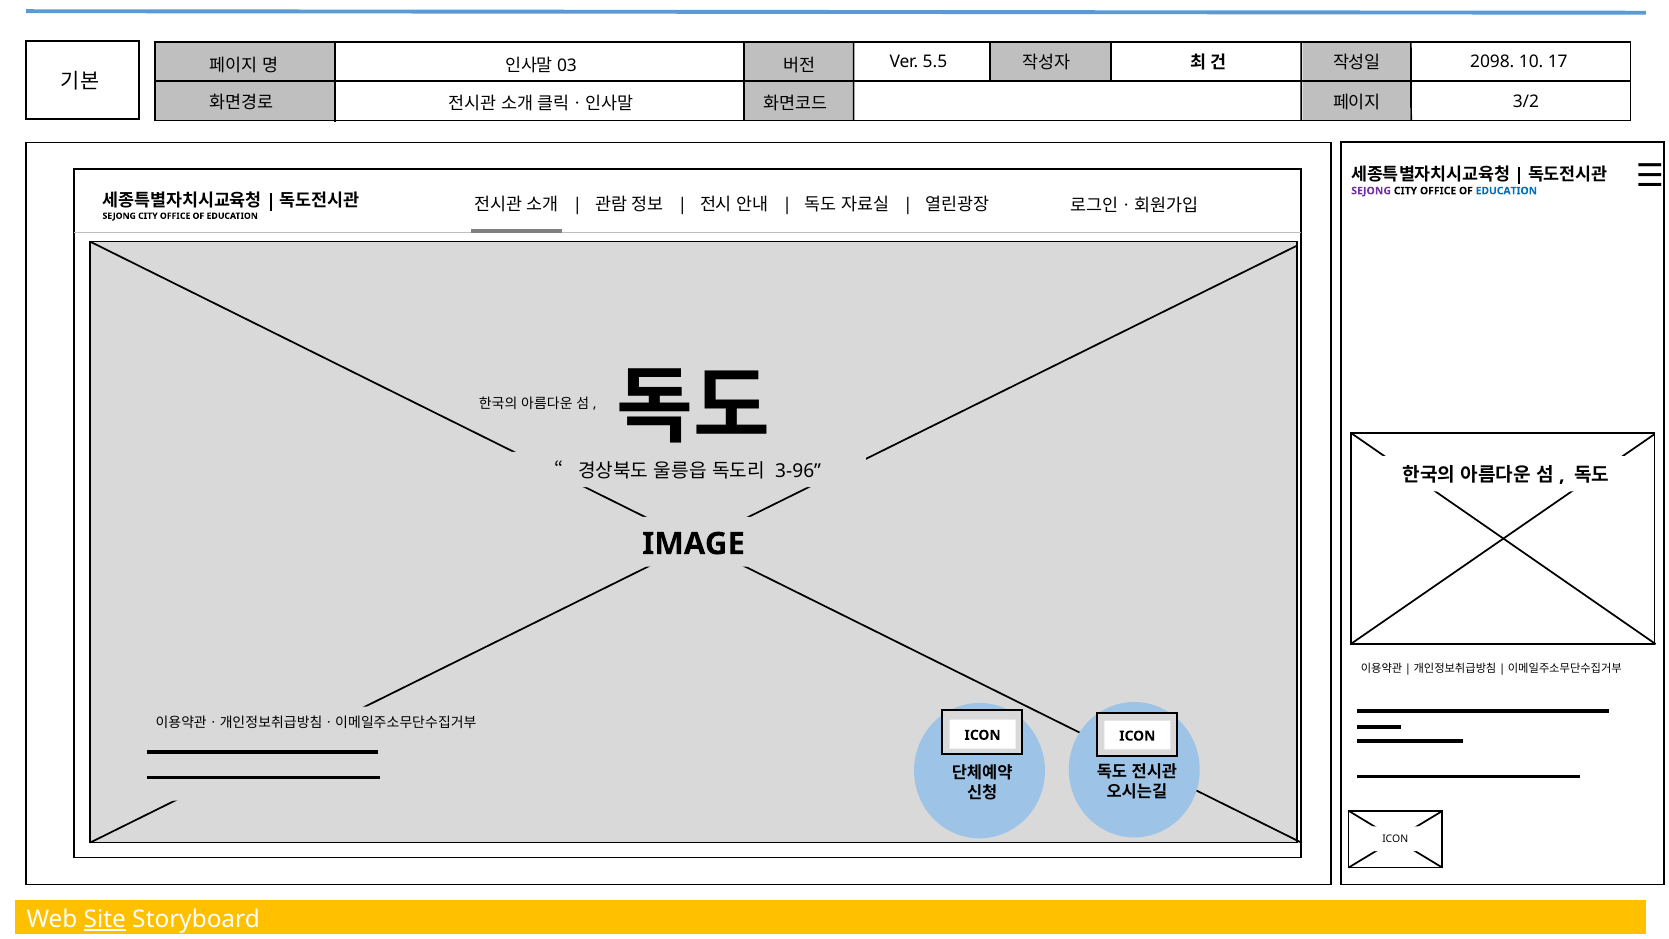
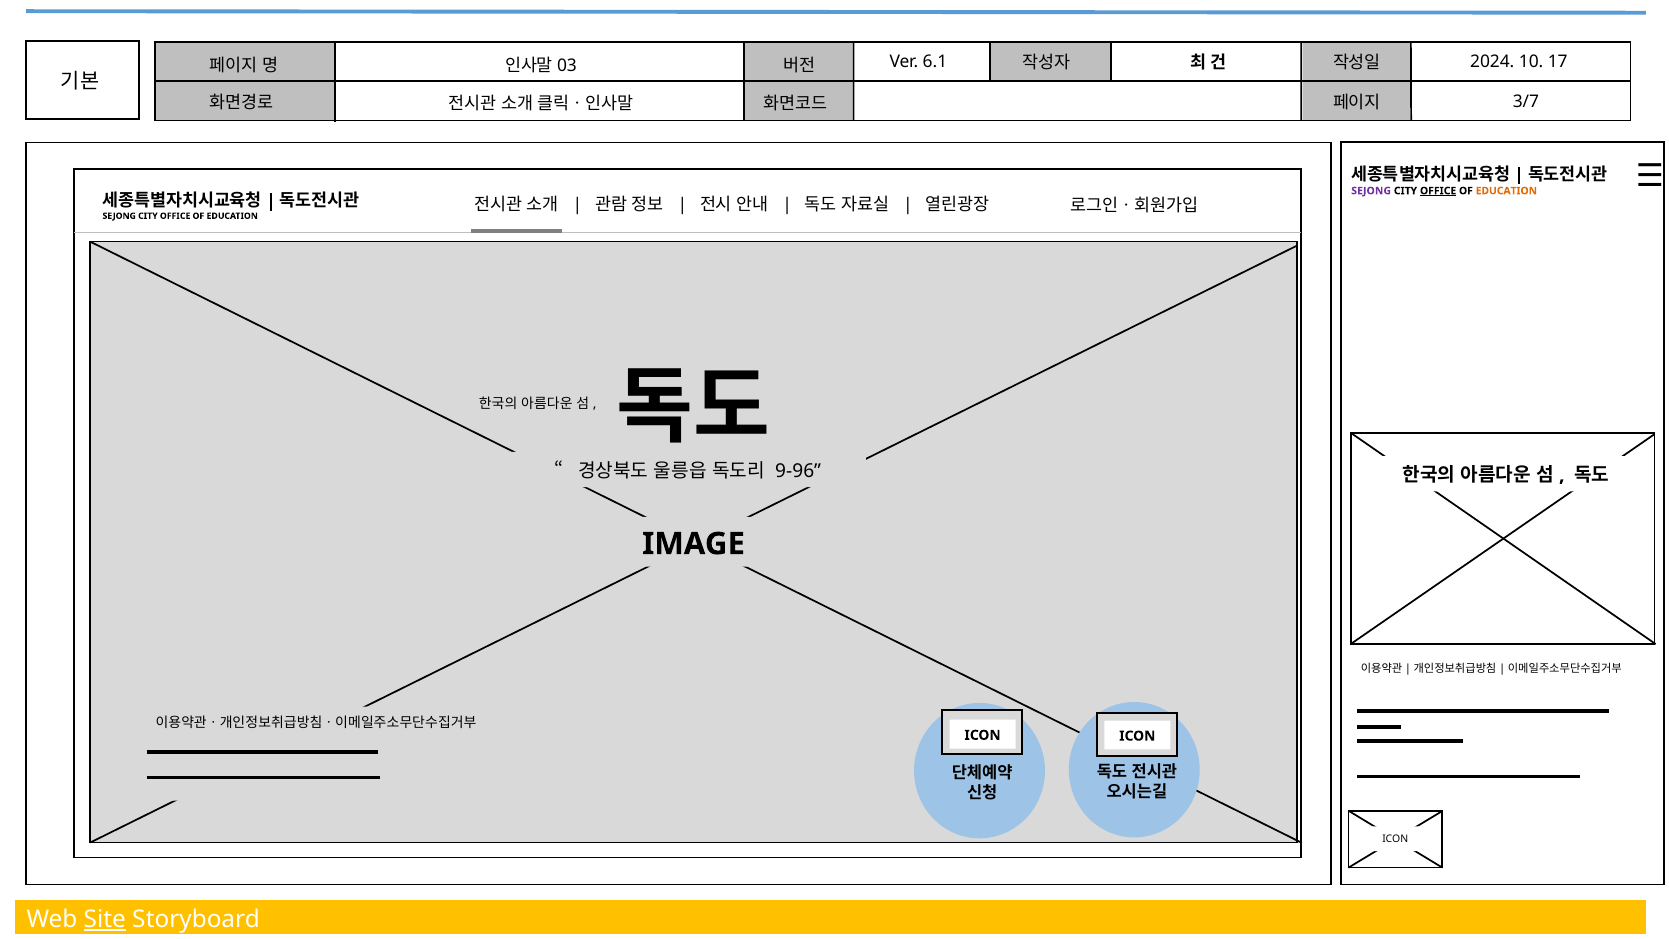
5.5: 5.5 -> 6.1 (935, 62)
2098: 2098 -> 2024 (1492, 62)
3/2: 3/2 -> 3/7 (1526, 102)
OFFICE underline: none -> present (1438, 191)
EDUCATION colour: blue -> orange (1506, 191)
3-96: 3-96 -> 9-96 (798, 471)
